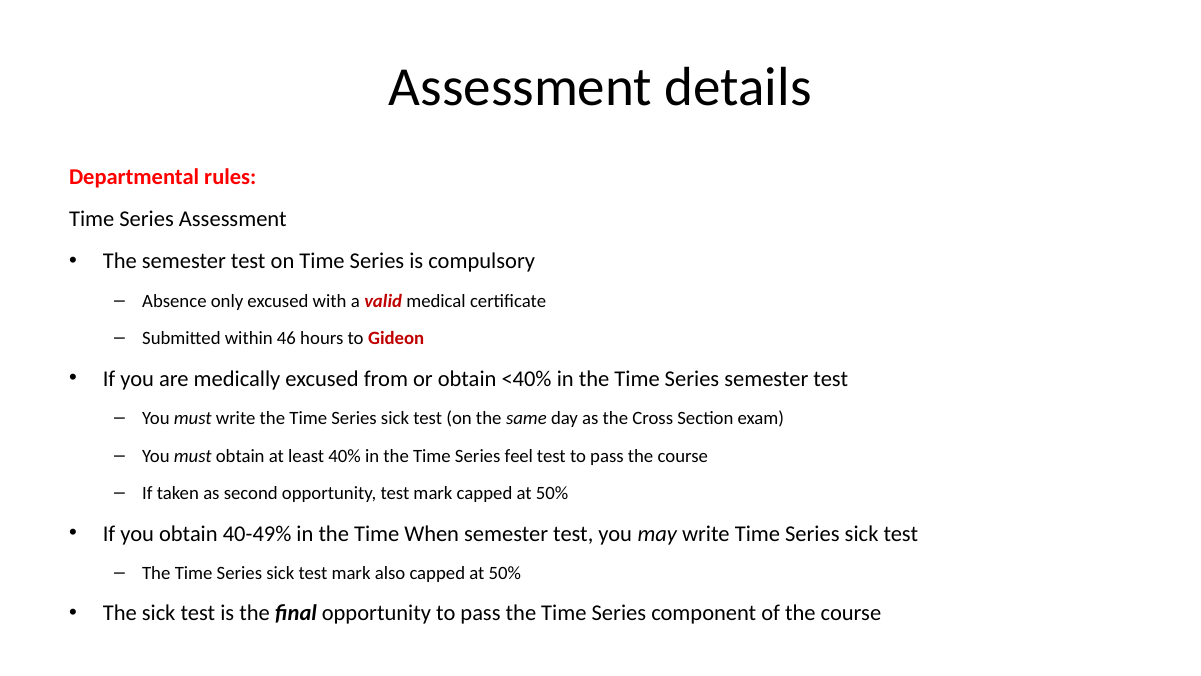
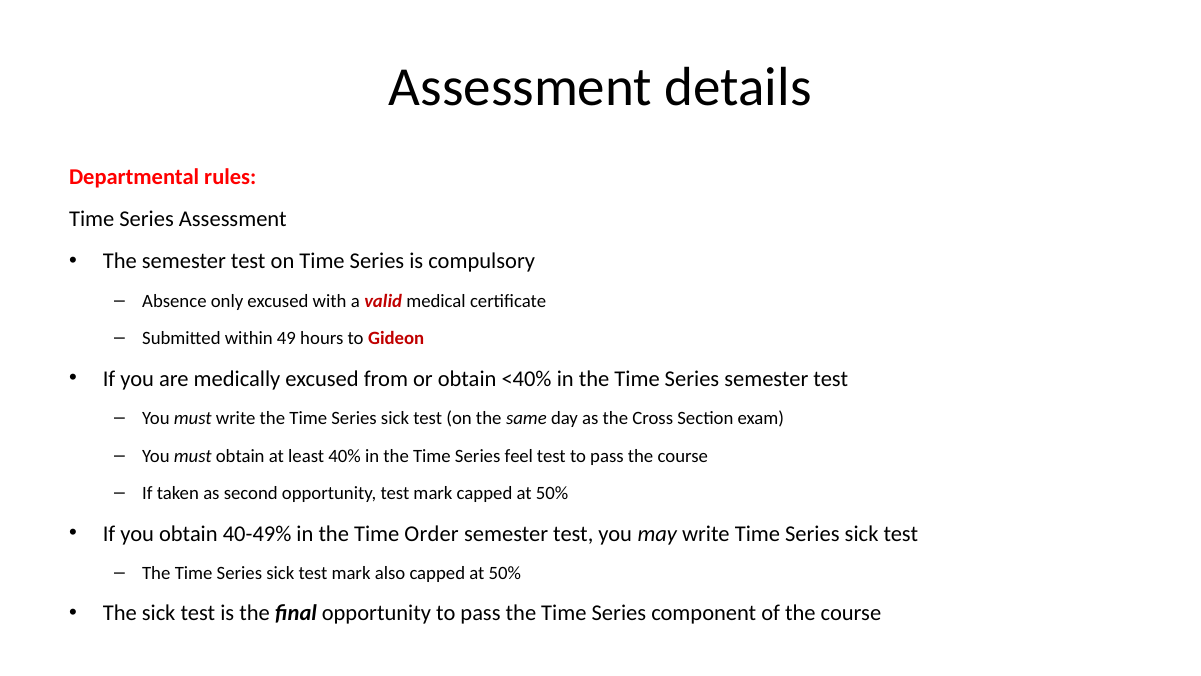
46: 46 -> 49 (286, 338)
When: When -> Order (432, 533)
